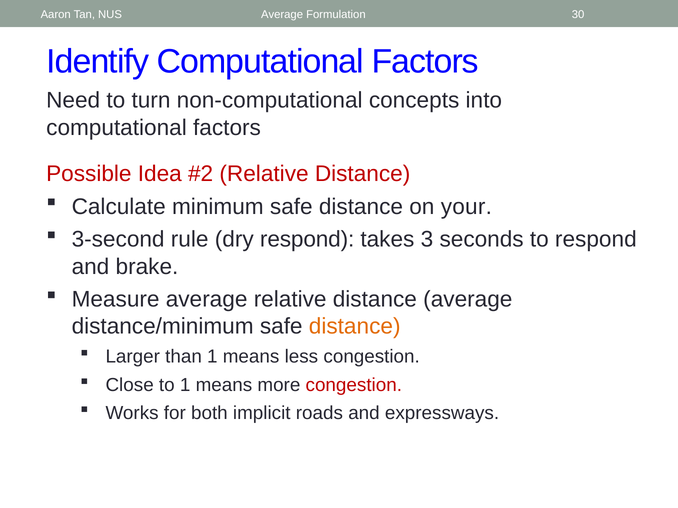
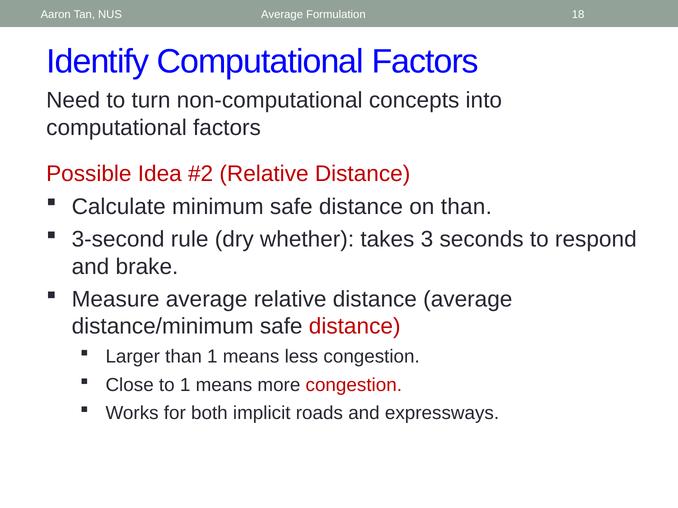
30: 30 -> 18 (578, 14)
on your: your -> than (466, 207)
dry respond: respond -> whether (307, 240)
distance colour: orange -> red (355, 327)
